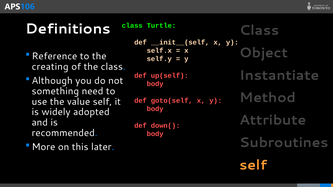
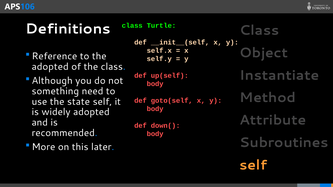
creating: creating -> adopted (50, 67)
value: value -> state (79, 102)
